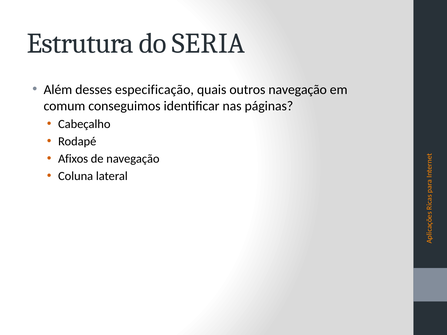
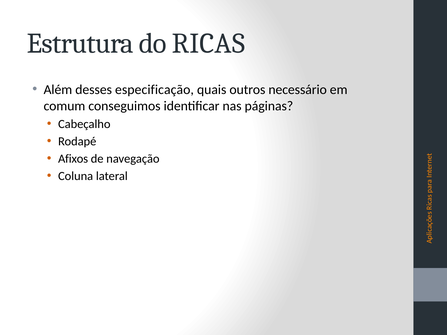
SERIA: SERIA -> RICAS (208, 43)
outros navegação: navegação -> necessário (298, 90)
